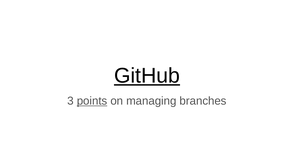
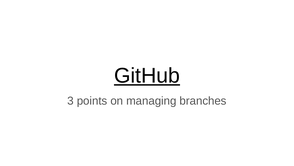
points underline: present -> none (92, 101)
